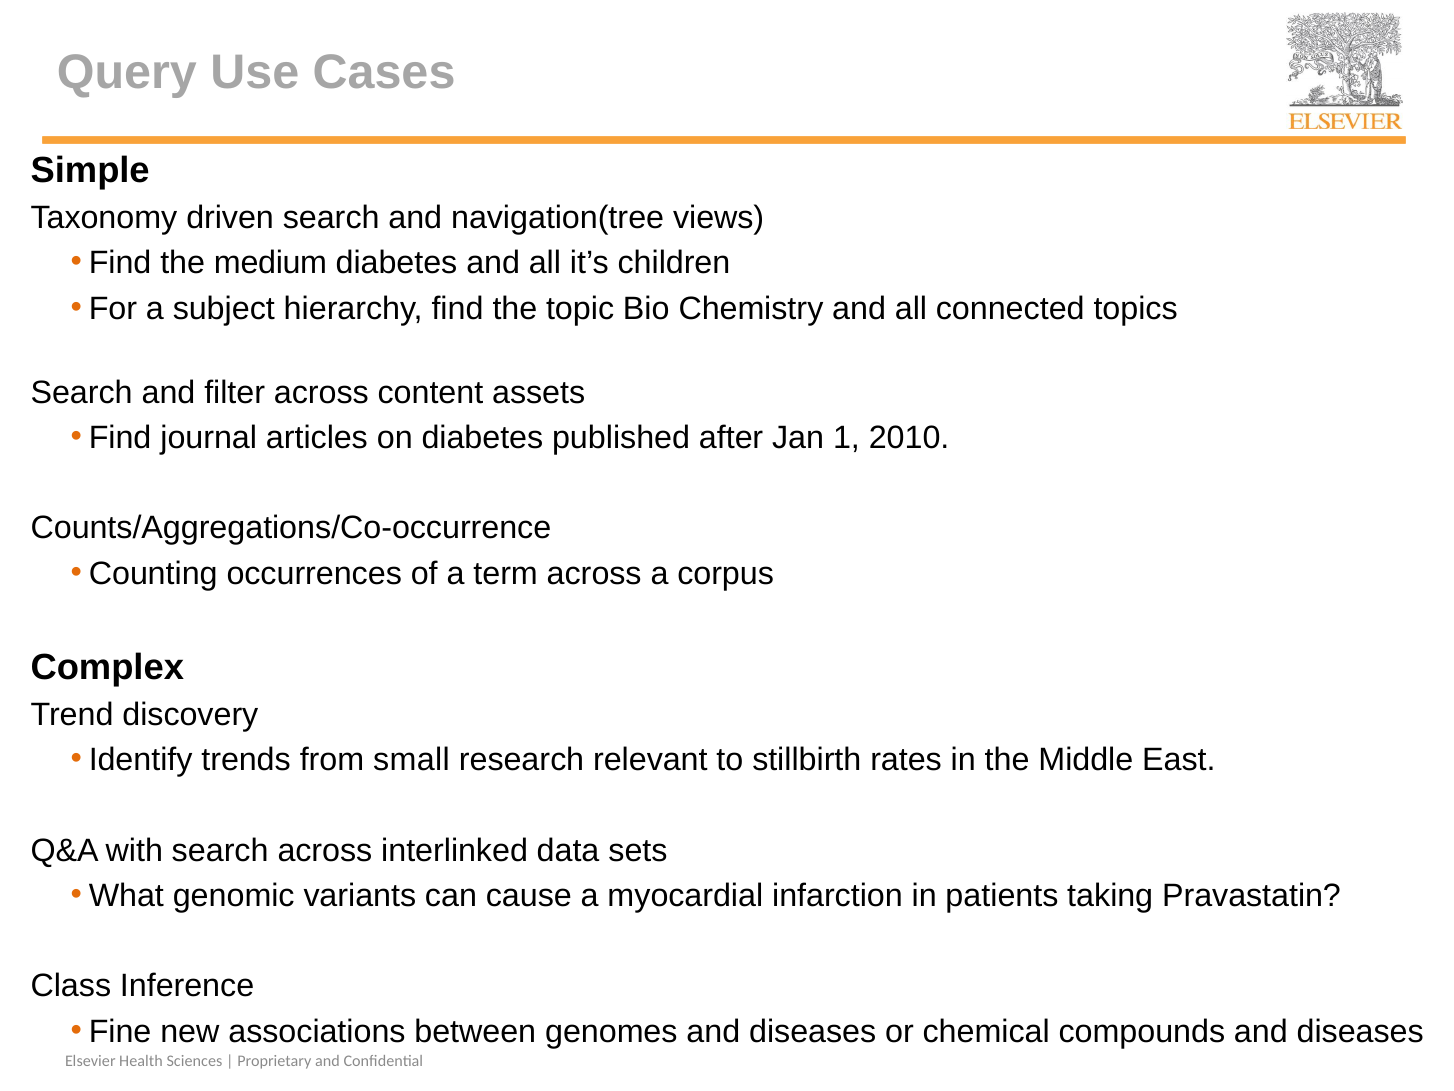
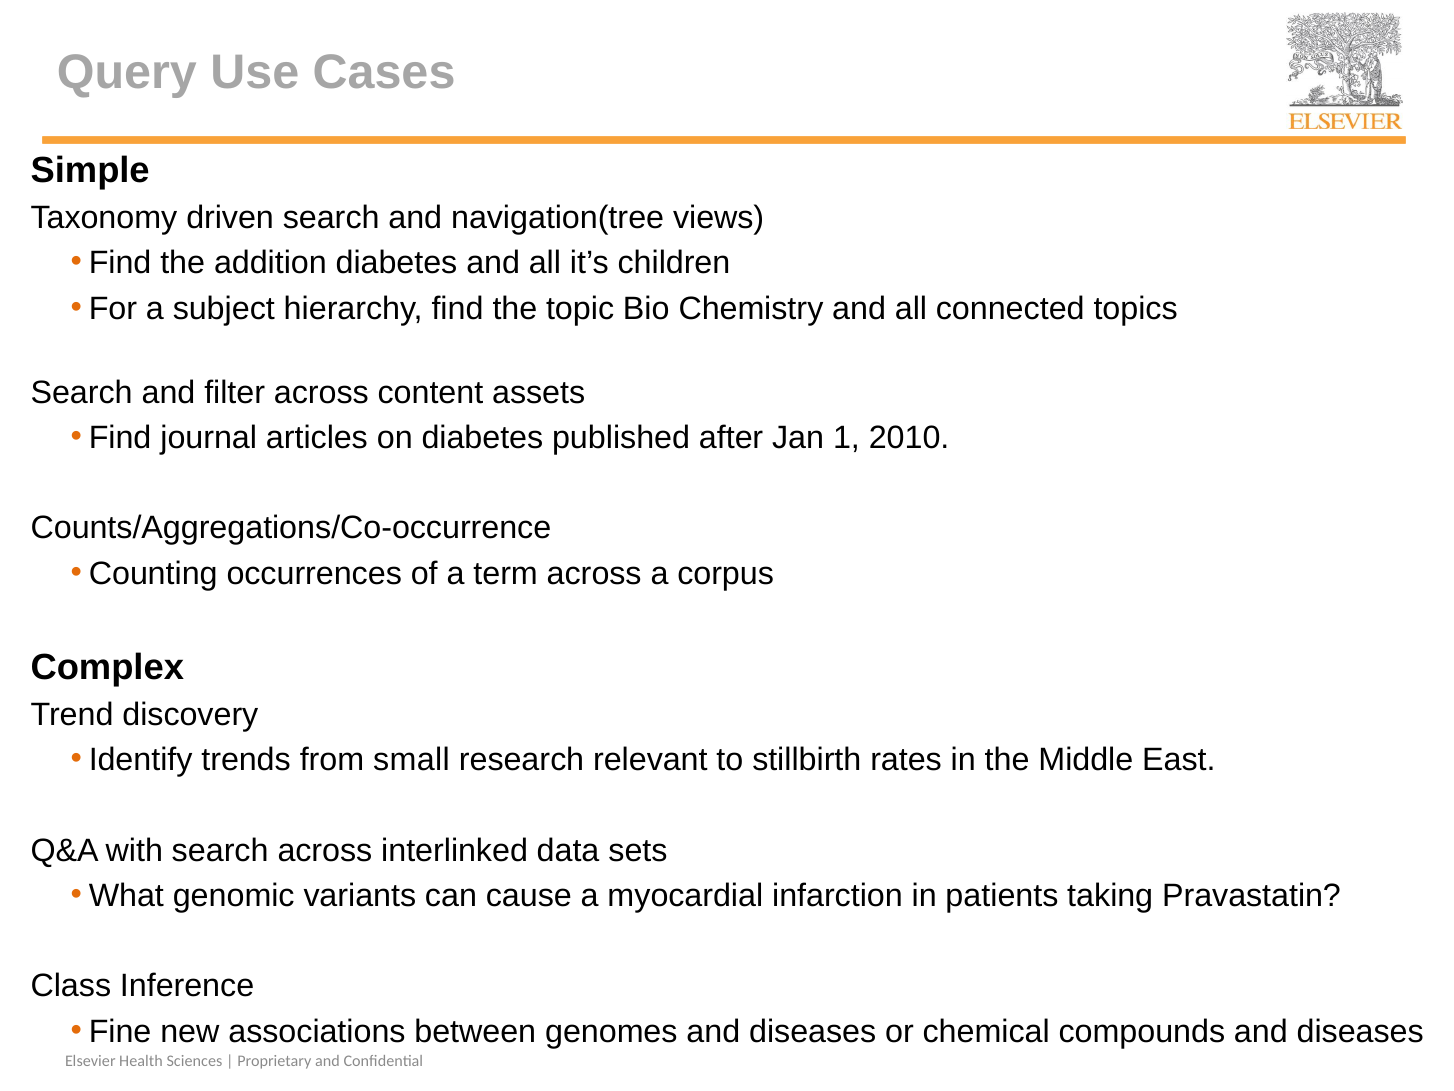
medium: medium -> addition (270, 263)
